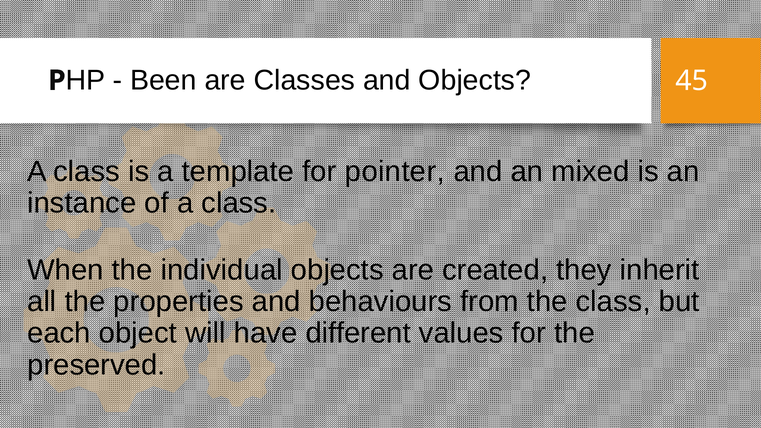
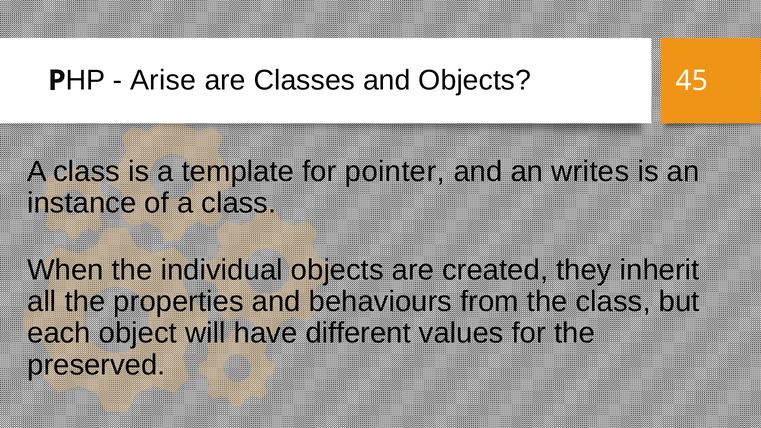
Been: Been -> Arise (163, 81)
mixed: mixed -> writes (590, 171)
